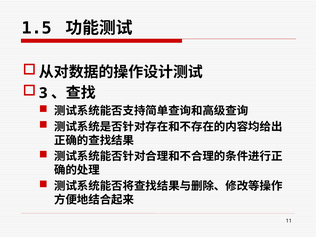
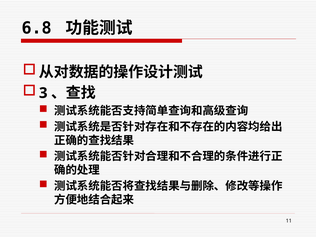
1.5: 1.5 -> 6.8 (37, 28)
